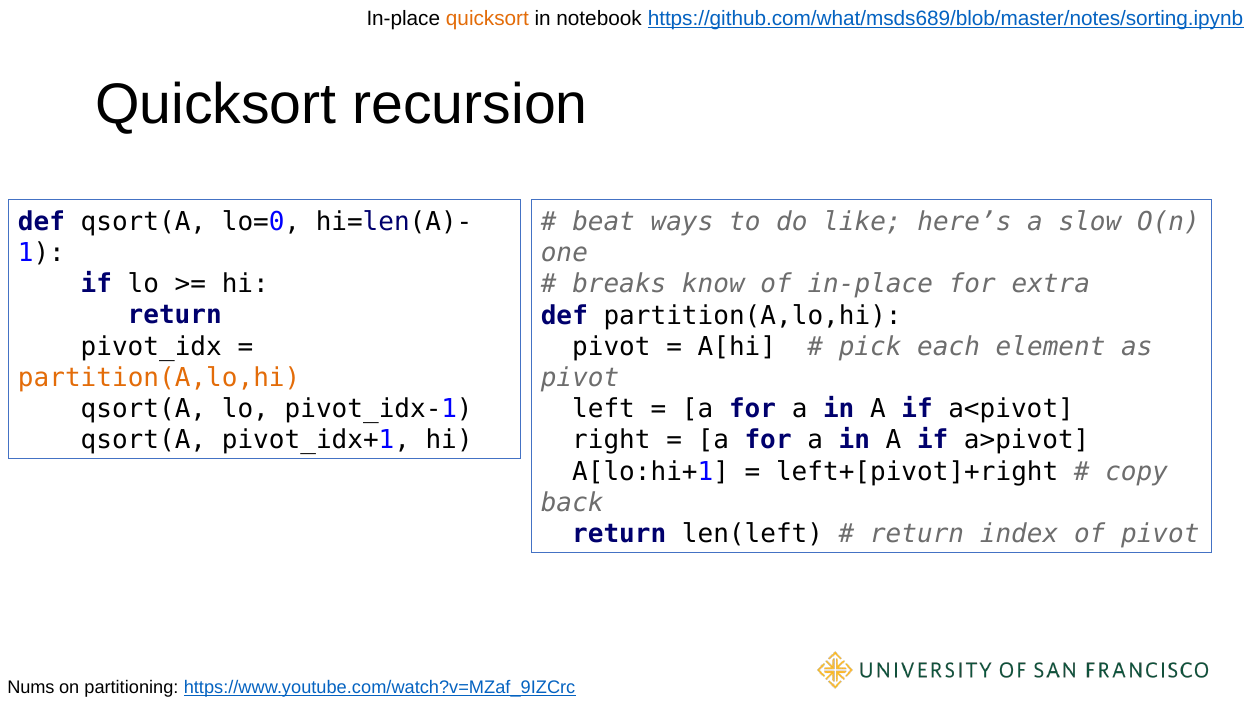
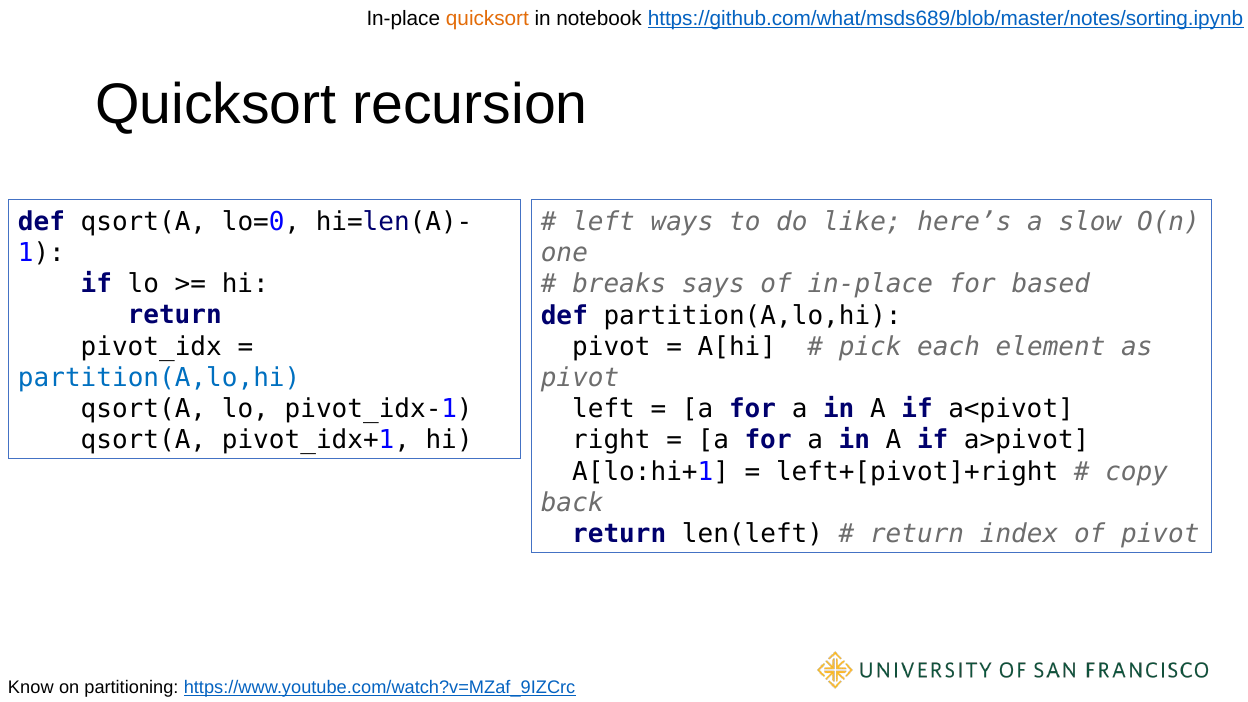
beat: beat -> left (604, 222)
know: know -> says (713, 284)
extra: extra -> based (1051, 284)
partition(A,lo,hi colour: orange -> blue (159, 378)
Nums: Nums -> Know (31, 687)
